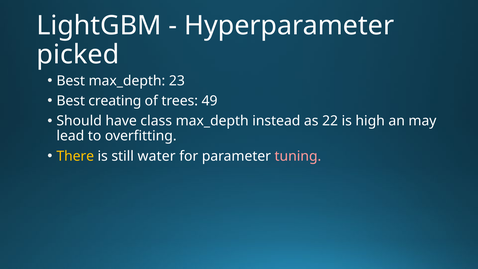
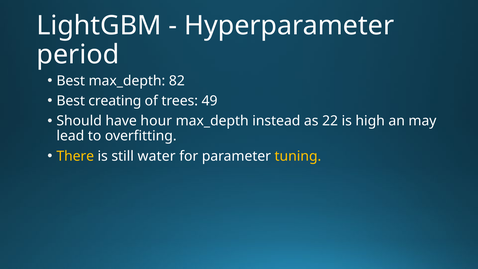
picked: picked -> period (78, 55)
23: 23 -> 82 (177, 81)
class: class -> hour (156, 121)
tuning colour: pink -> yellow (298, 156)
